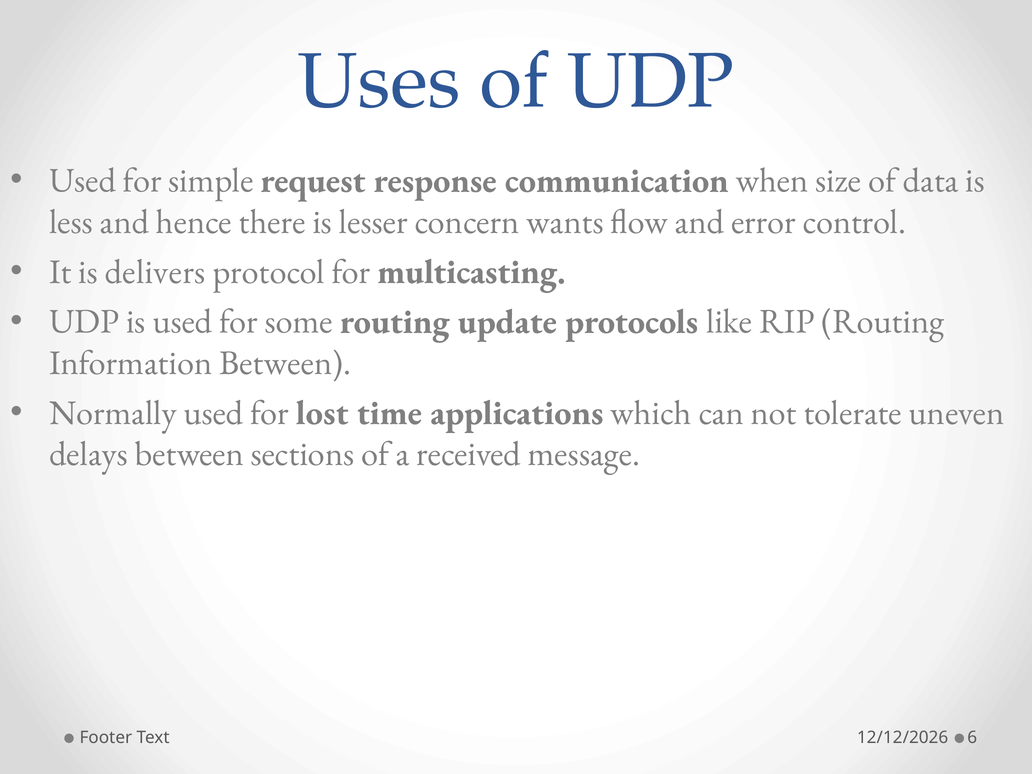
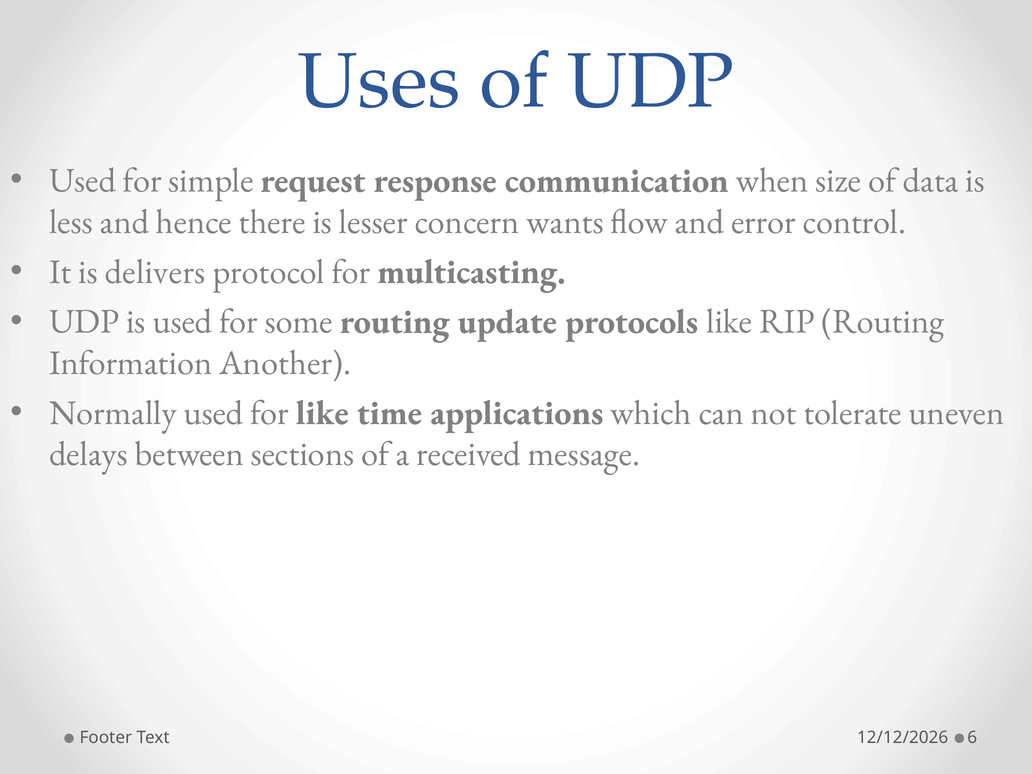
Information Between: Between -> Another (285, 363)
for lost: lost -> like (322, 413)
